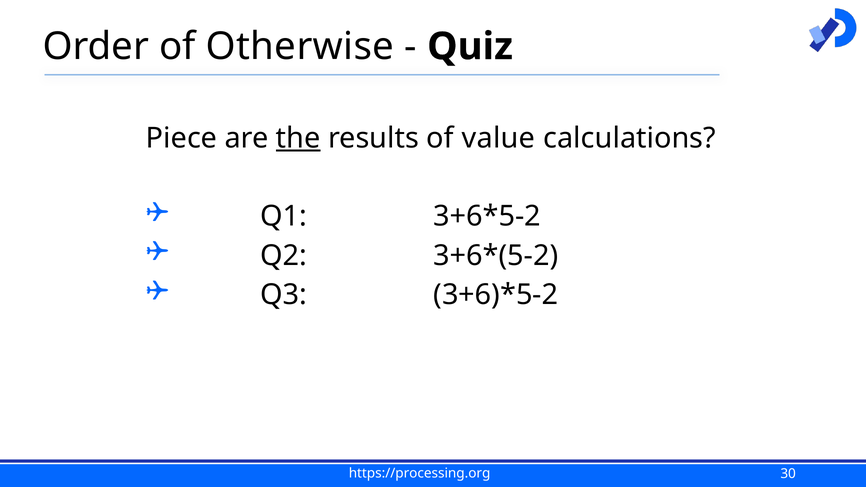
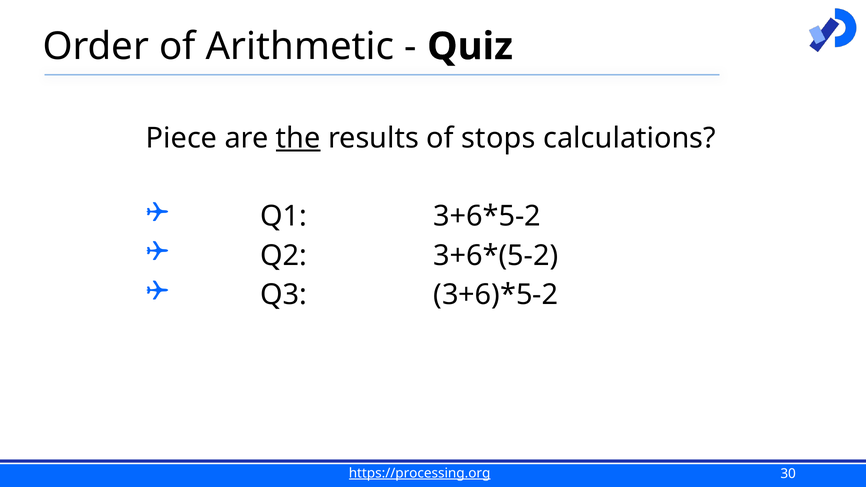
Otherwise: Otherwise -> Arithmetic (300, 47)
value: value -> stops (498, 138)
https://processing.org underline: none -> present (420, 473)
